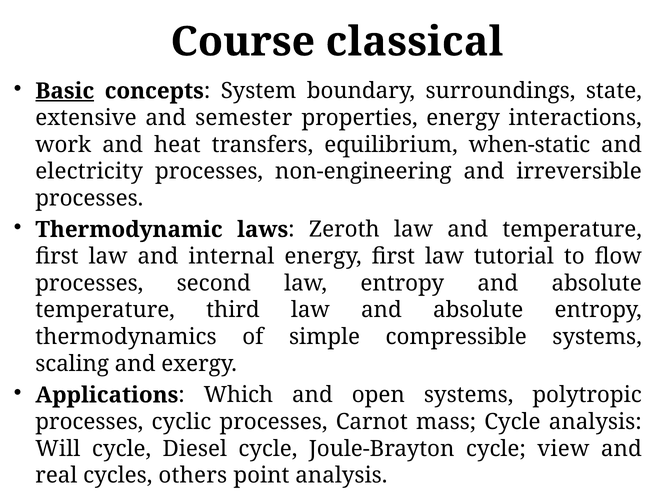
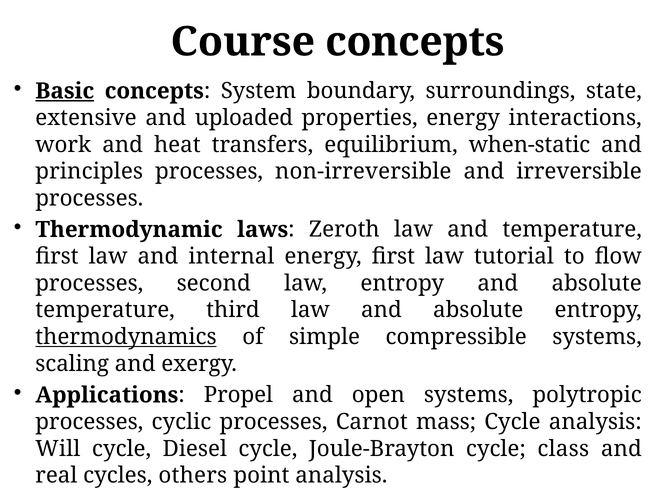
Course classical: classical -> concepts (415, 42)
semester: semester -> uploaded (244, 118)
electricity: electricity -> principles (89, 172)
non-engineering: non-engineering -> non-irreversible (363, 172)
thermodynamics underline: none -> present (126, 337)
Which: Which -> Propel (238, 395)
view: view -> class (563, 449)
